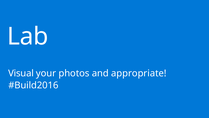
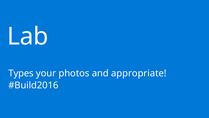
Visual: Visual -> Types (21, 73)
